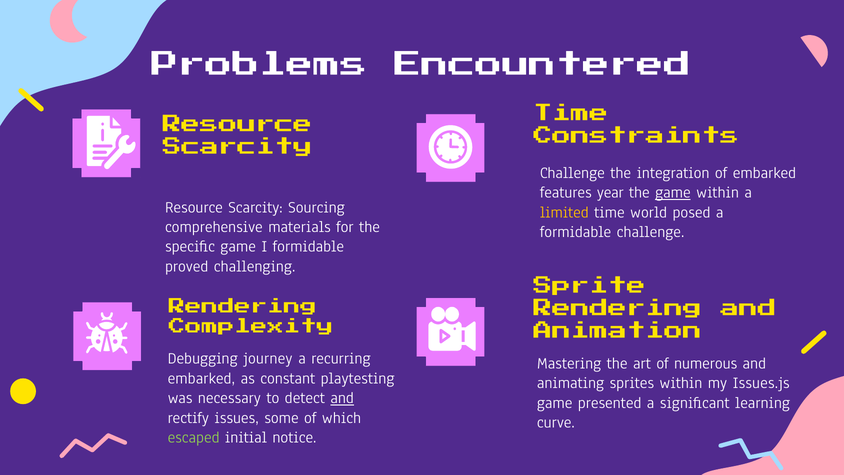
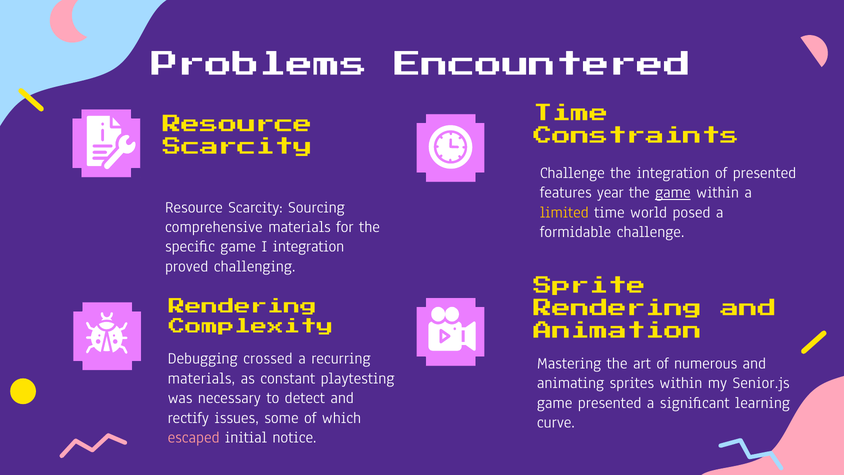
of embarked: embarked -> presented (764, 173)
I formidable: formidable -> integration (308, 246)
journey: journey -> crossed (268, 358)
embarked: embarked -> materials (201, 378)
Issues.js: Issues.js -> Senior.js (761, 383)
and underline: present -> none (342, 398)
escaped colour: light green -> pink (194, 437)
